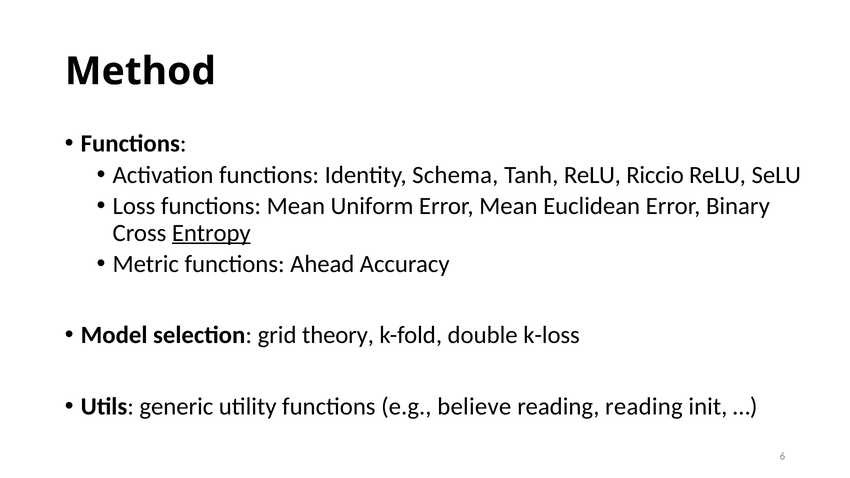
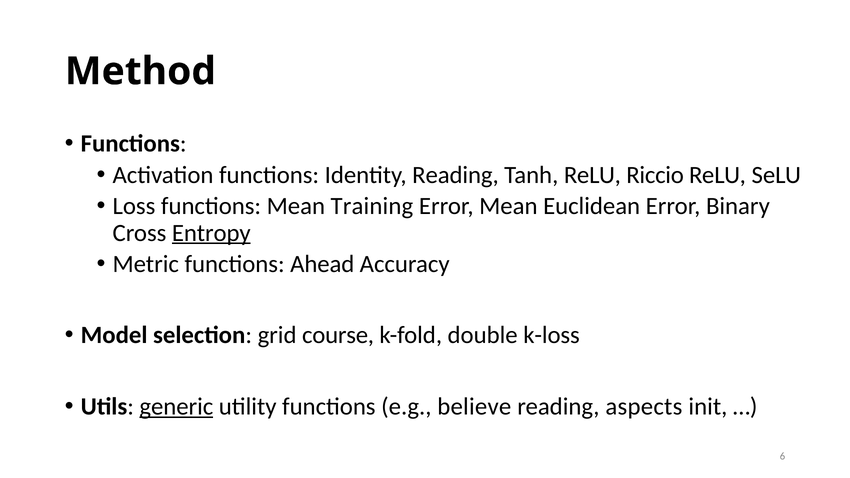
Identity Schema: Schema -> Reading (455, 175)
Uniform: Uniform -> Training (372, 206)
theory: theory -> course (338, 335)
generic underline: none -> present (176, 407)
reading reading: reading -> aspects (644, 407)
